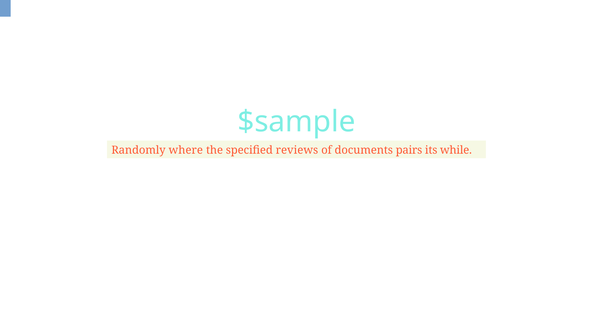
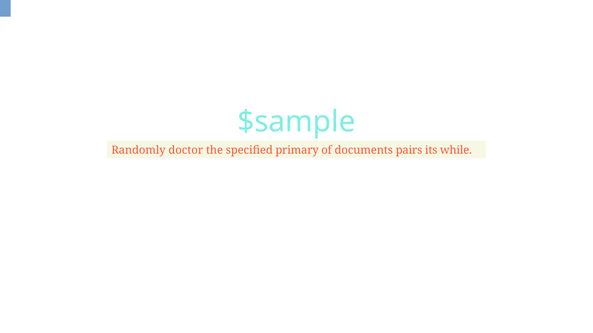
where: where -> doctor (186, 150)
reviews: reviews -> primary (297, 150)
